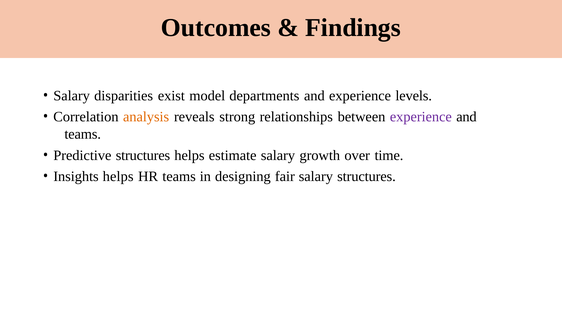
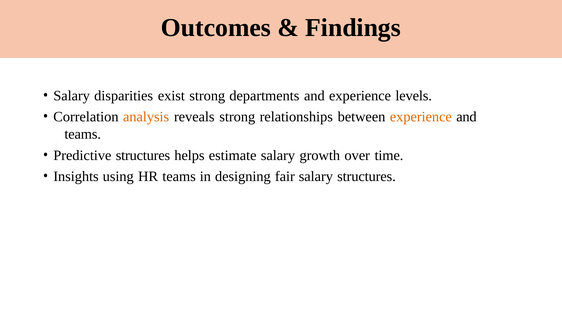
exist model: model -> strong (207, 96)
experience colour: purple -> orange (421, 117)
Insights helps: helps -> using (118, 176)
